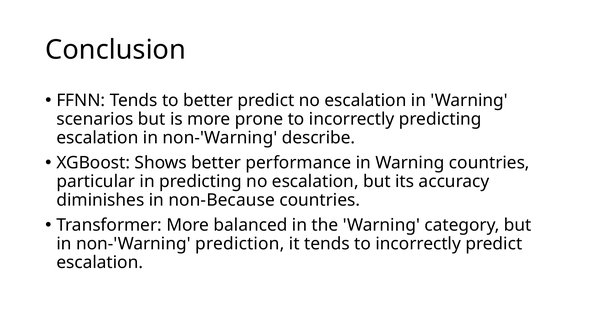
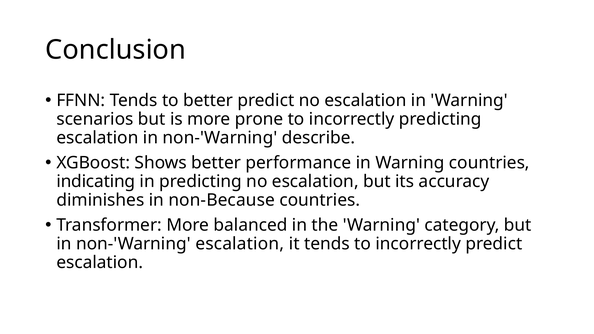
particular: particular -> indicating (96, 181)
non-'Warning prediction: prediction -> escalation (240, 244)
